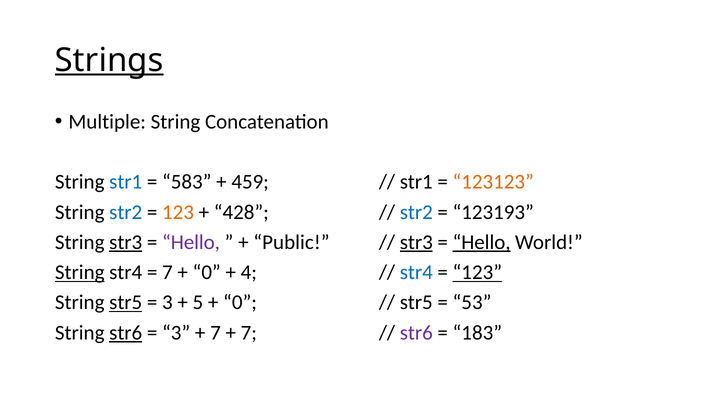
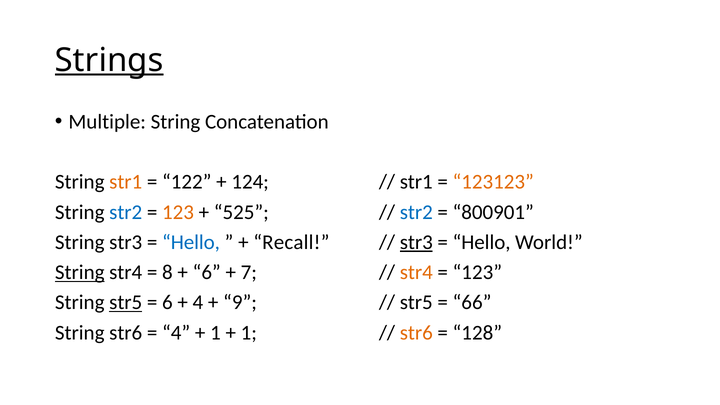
str1 colour: blue -> orange (126, 182)
583: 583 -> 122 (187, 182)
459: 459 -> 124 (250, 182)
428: 428 -> 525 (241, 212)
123193: 123193 -> 800901 (493, 212)
str3 underline: present -> none (126, 242)
Hello colour: purple -> blue (191, 242)
Public: Public -> Recall (291, 242)
Hello underline: present -> none (482, 242)
7: 7 -> 8 (167, 272)
0: 0 -> 6 (207, 272)
4: 4 -> 7 (249, 272)
str4 colour: blue -> orange (416, 272)
123 underline: present -> none (477, 272)
3: 3 -> 6 (167, 303)
5: 5 -> 4 (198, 303)
0: 0 -> 9 (240, 303)
53: 53 -> 66 (472, 303)
str6 underline: present -> none (126, 333)
3: 3 -> 4 (176, 333)
7: 7 -> 1 (215, 333)
7: 7 -> 1 (249, 333)
str6 colour: purple -> orange (416, 333)
183: 183 -> 128 (477, 333)
